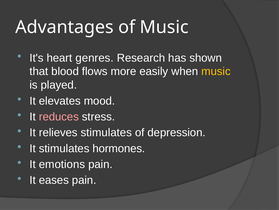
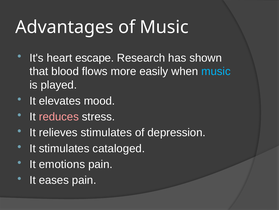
genres: genres -> escape (95, 58)
music colour: yellow -> light blue (216, 71)
hormones: hormones -> cataloged (119, 148)
